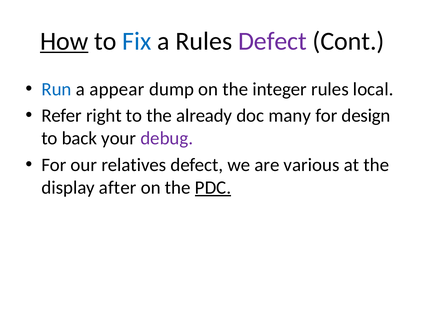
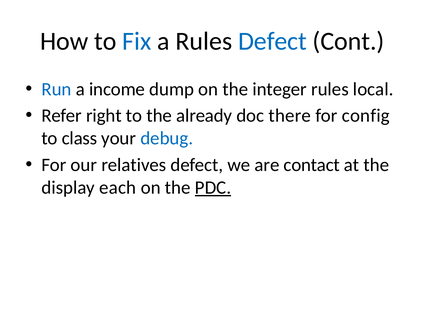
How underline: present -> none (64, 41)
Defect colour: purple -> blue (272, 41)
appear: appear -> income (117, 89)
many: many -> there (290, 116)
design: design -> config (366, 116)
back: back -> class (79, 138)
debug colour: purple -> blue (167, 138)
various: various -> contact (312, 165)
after: after -> each (118, 187)
